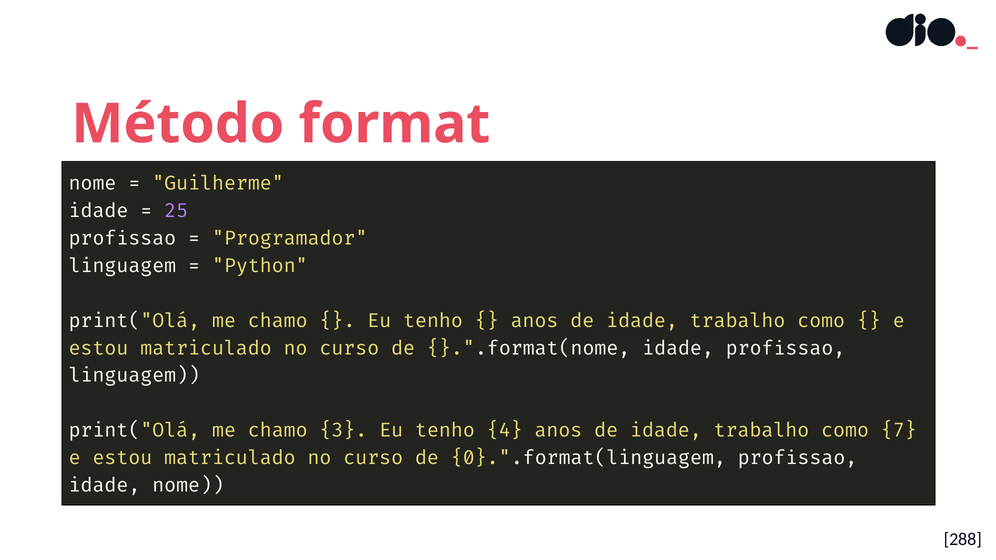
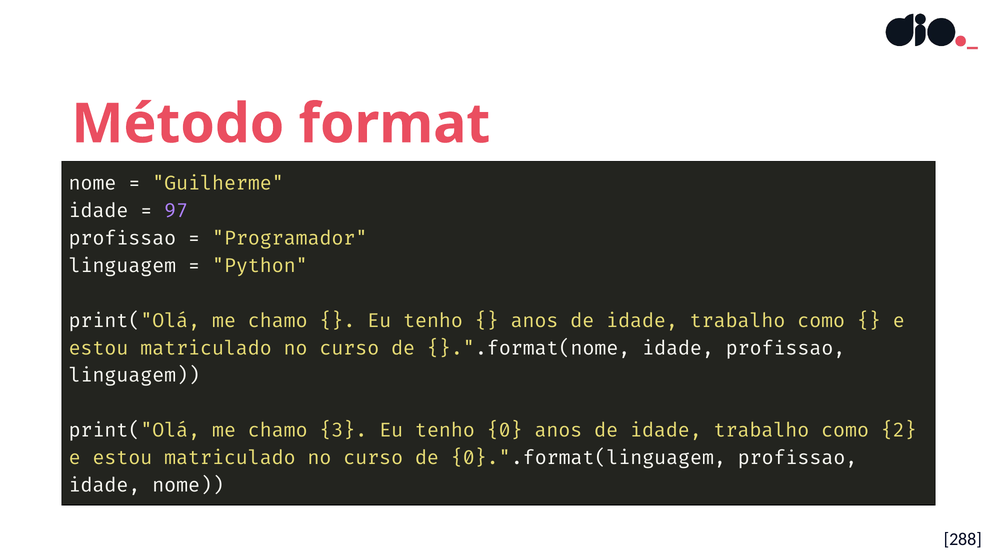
25: 25 -> 97 (176, 211)
4: 4 -> 0 (505, 431)
7: 7 -> 2 (899, 431)
